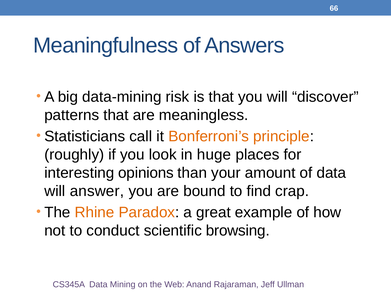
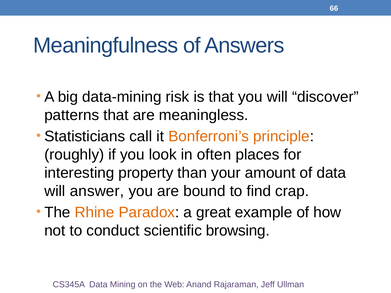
huge: huge -> often (214, 155)
opinions: opinions -> property (146, 173)
